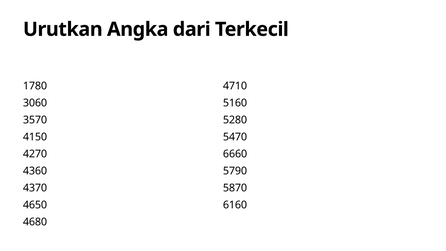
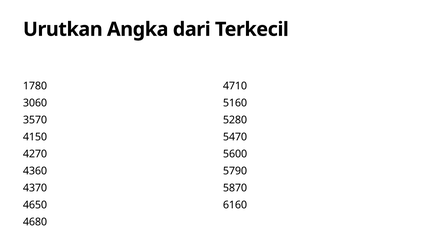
6660: 6660 -> 5600 (235, 154)
